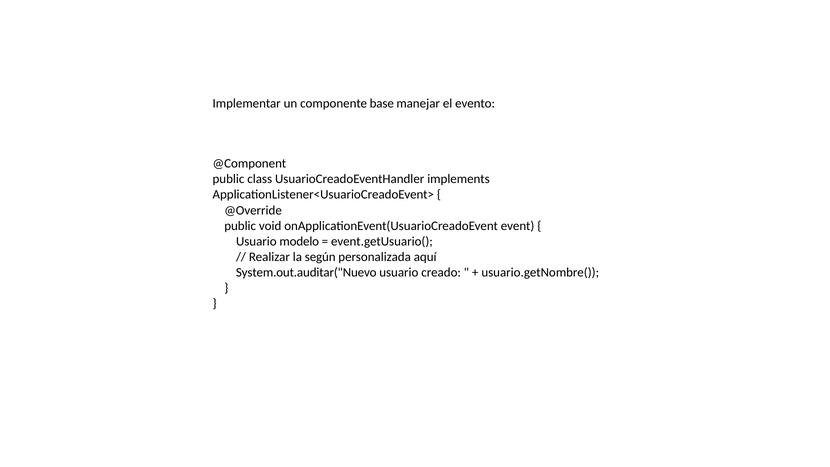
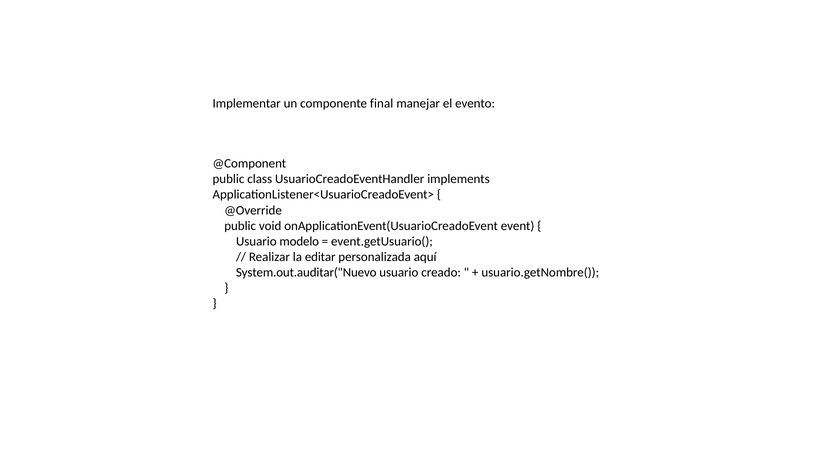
base: base -> final (382, 104)
según: según -> editar (320, 257)
